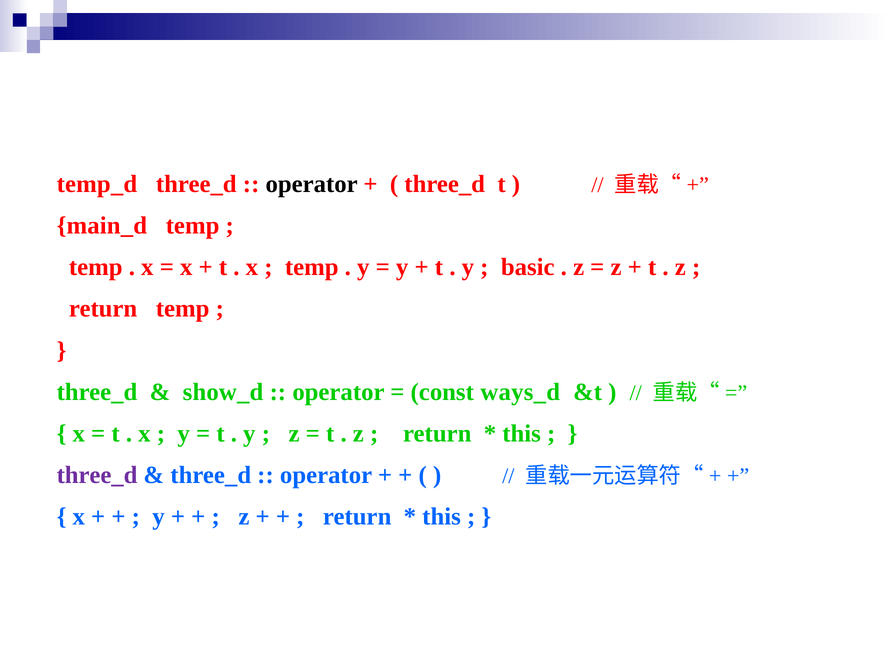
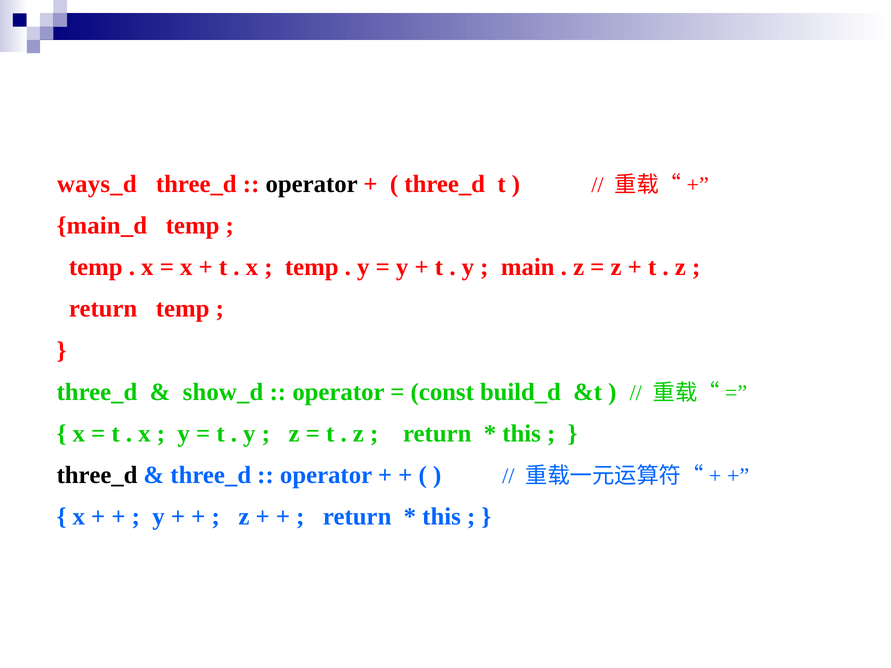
temp_d: temp_d -> ways_d (97, 184)
basic: basic -> main (528, 267)
ways_d: ways_d -> build_d (520, 392)
three_d colour: purple -> black (97, 475)
